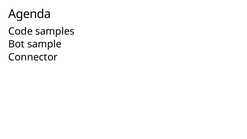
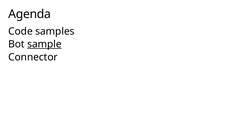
sample underline: none -> present (44, 44)
